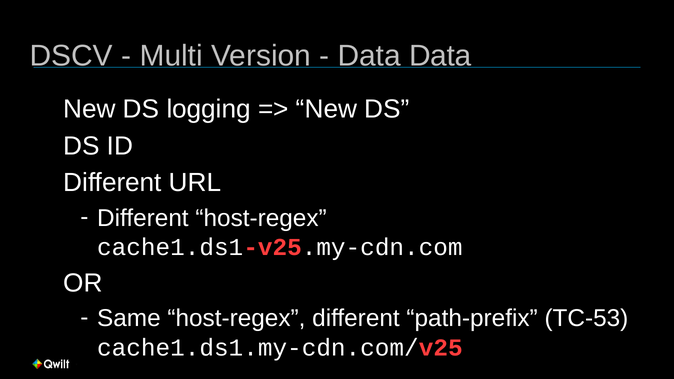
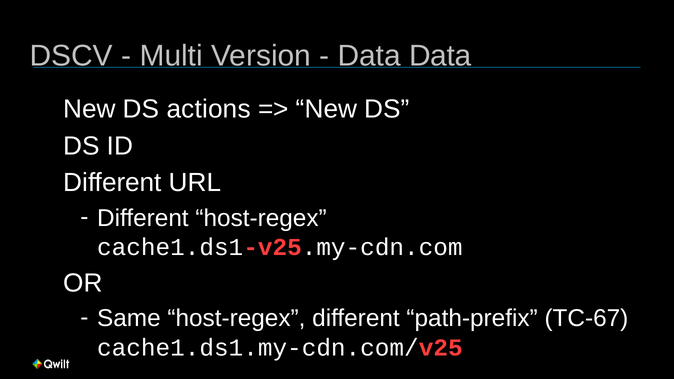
logging: logging -> actions (209, 109)
TC-53: TC-53 -> TC-67 (586, 319)
